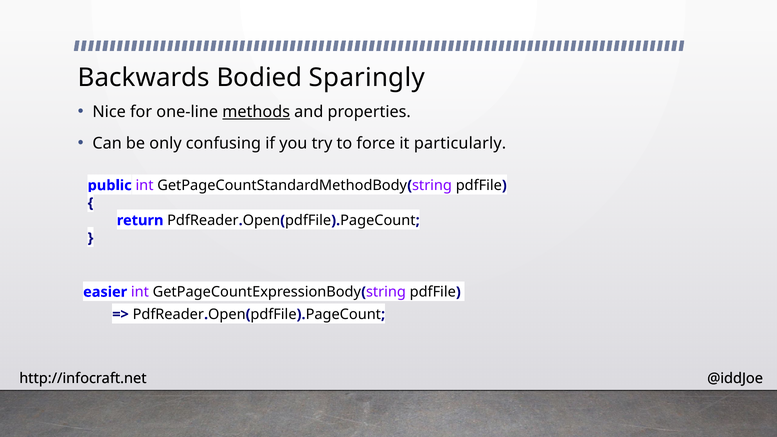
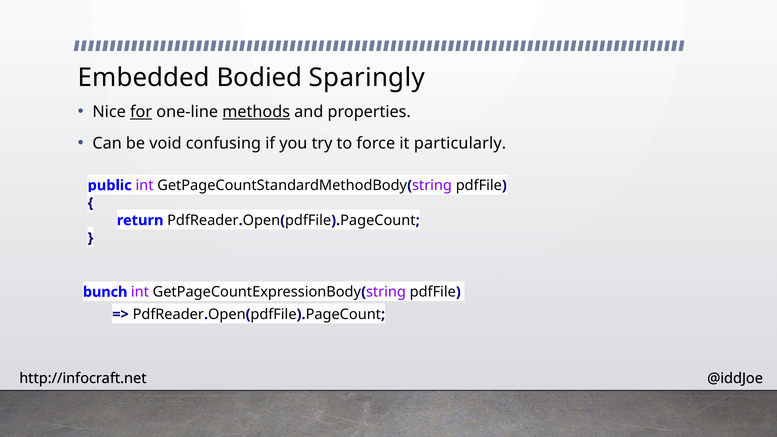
Backwards: Backwards -> Embedded (144, 78)
for underline: none -> present (141, 112)
only: only -> void (166, 143)
easier: easier -> bunch (105, 292)
